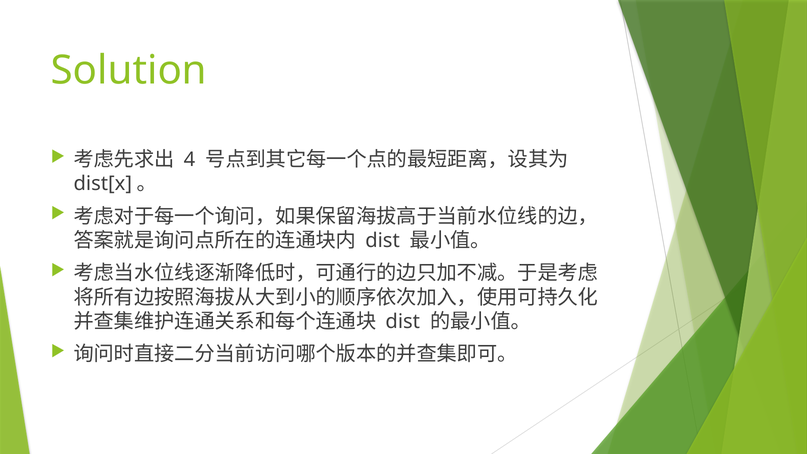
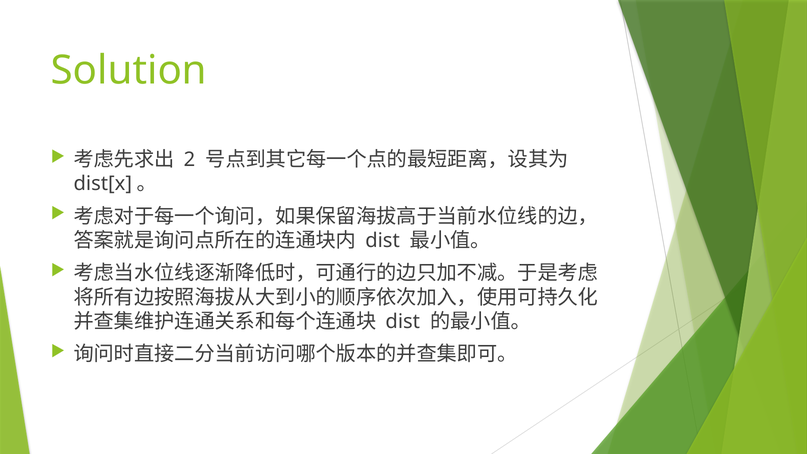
4: 4 -> 2 (190, 160)
